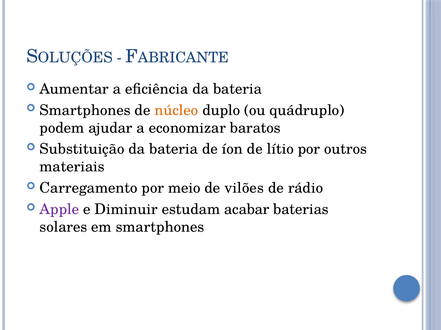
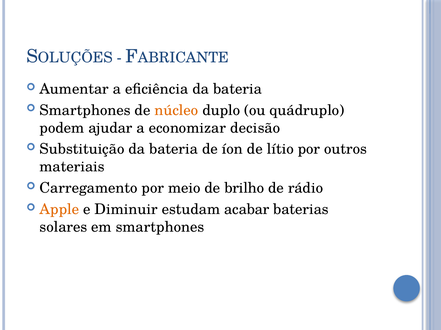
baratos: baratos -> decisão (255, 128)
vilões: vilões -> brilho (244, 188)
Apple colour: purple -> orange (59, 210)
